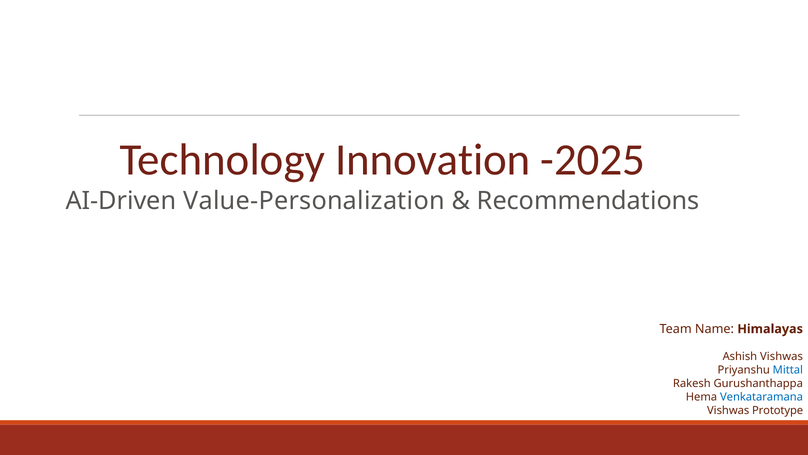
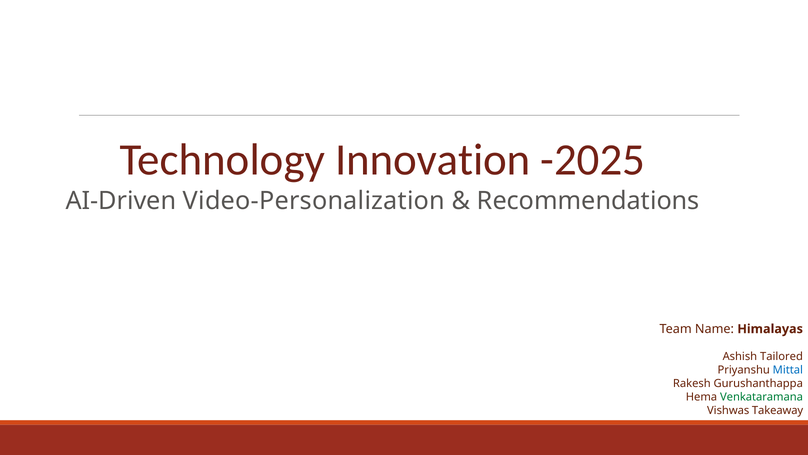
Value-Personalization: Value-Personalization -> Video-Personalization (314, 201)
Ashish Vishwas: Vishwas -> Tailored (782, 356)
Venkataramana colour: blue -> green (761, 397)
Prototype: Prototype -> Takeaway (778, 410)
